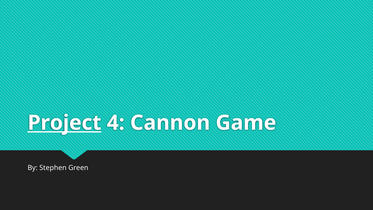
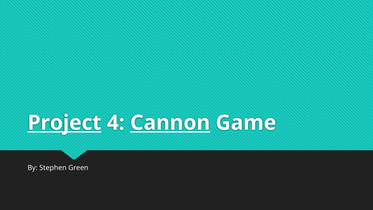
Cannon underline: none -> present (170, 123)
